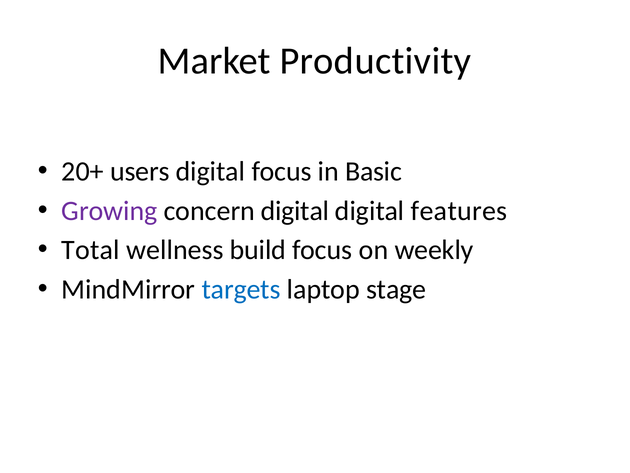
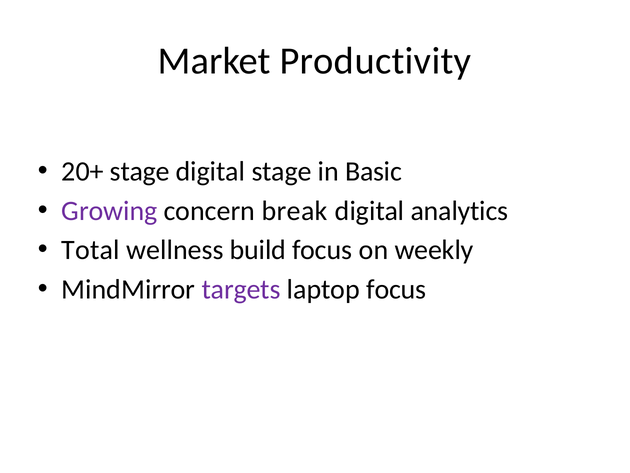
20+ users: users -> stage (140, 171)
digital focus: focus -> stage (282, 171)
concern digital: digital -> break (295, 211)
features: features -> analytics (459, 211)
targets colour: blue -> purple (241, 289)
laptop stage: stage -> focus (396, 289)
